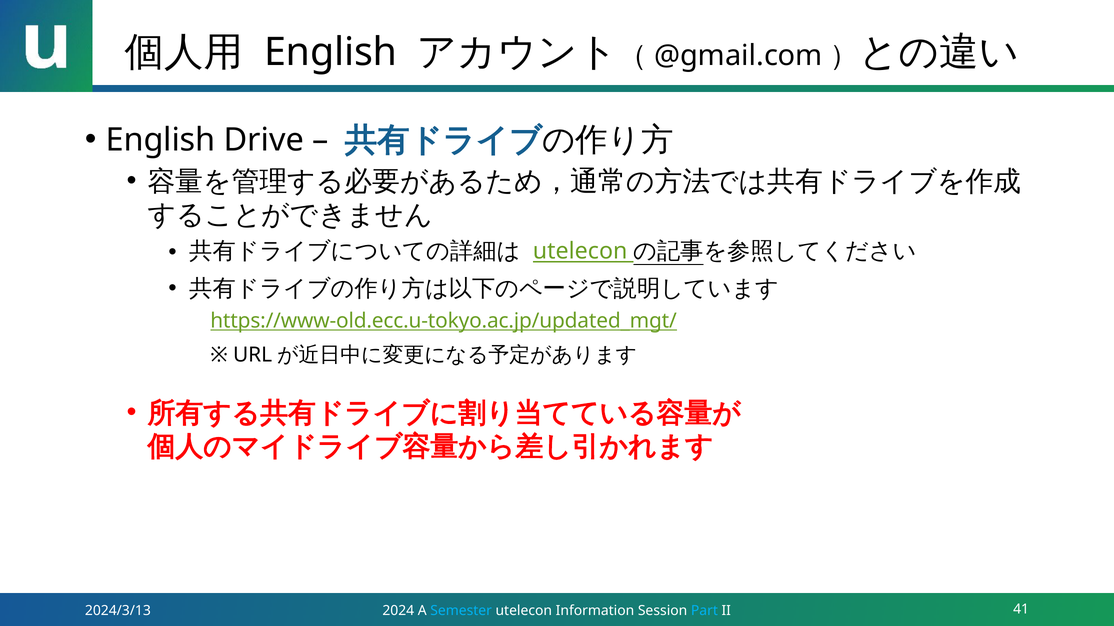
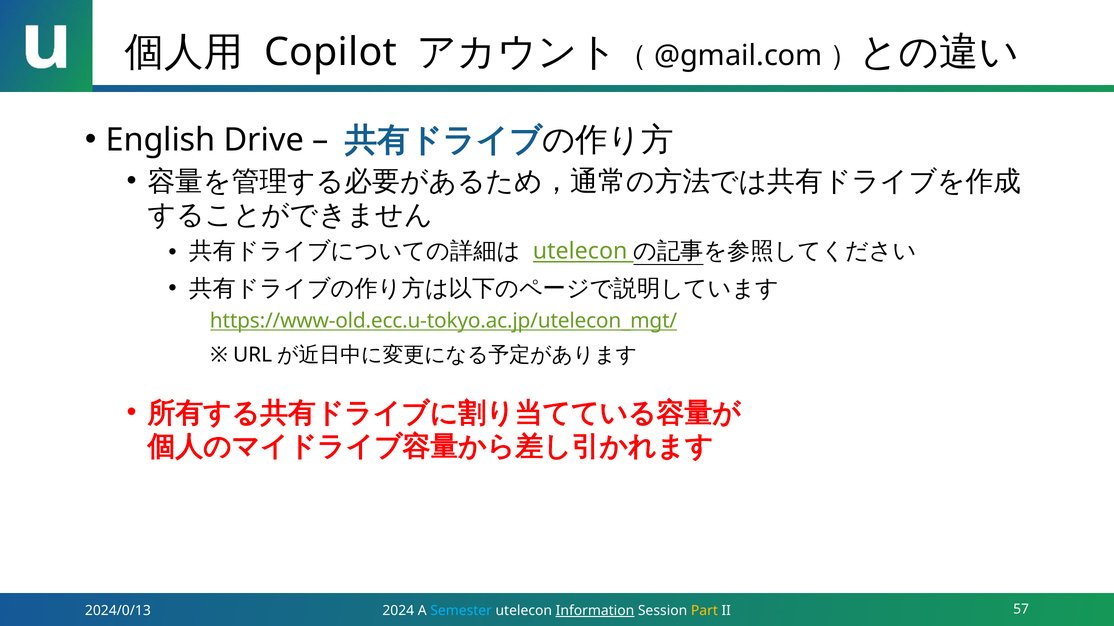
English: English -> Copilot (330, 52)
https://www-old.ecc.u-tokyo.ac.jp/updated_mgt/: https://www-old.ecc.u-tokyo.ac.jp/updated_mgt/ -> https://www-old.ecc.u-tokyo.ac.jp/utelecon_mgt/ (444, 321)
2024/3/13: 2024/3/13 -> 2024/0/13 (118, 611)
Information underline: none -> present (595, 611)
Part colour: light blue -> yellow (704, 611)
41: 41 -> 57 (1021, 610)
